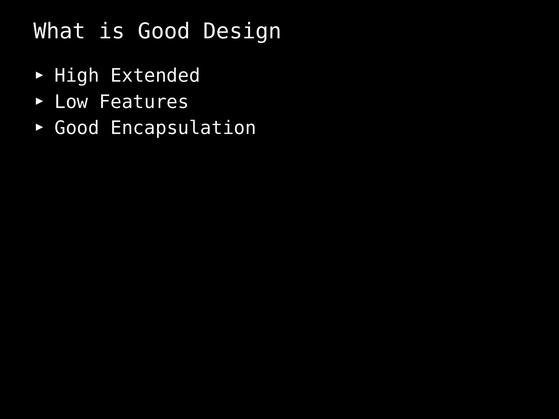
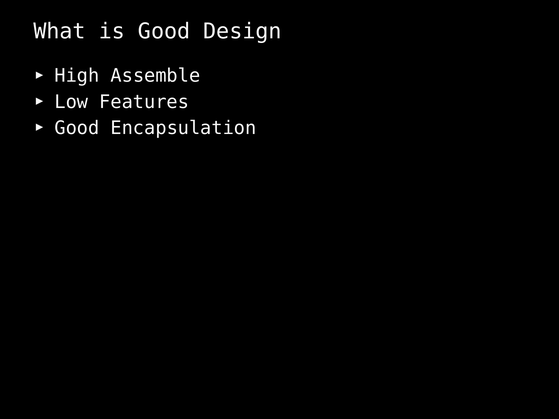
Extended: Extended -> Assemble (155, 76)
